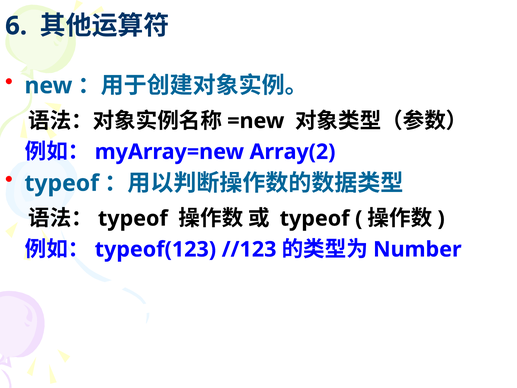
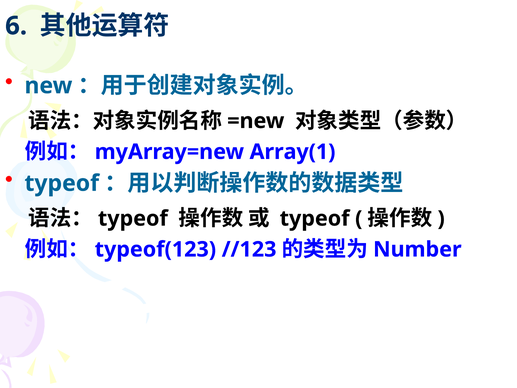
Array(2: Array(2 -> Array(1 (293, 152)
